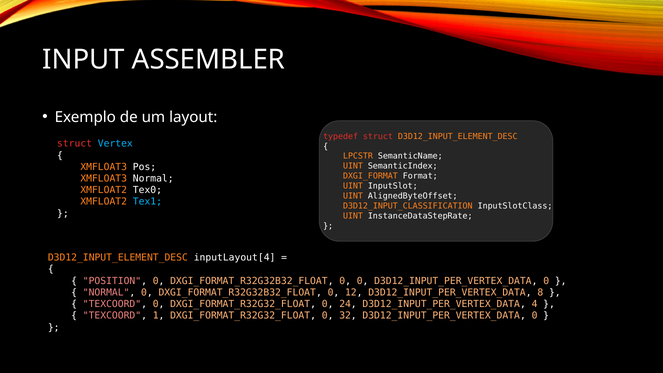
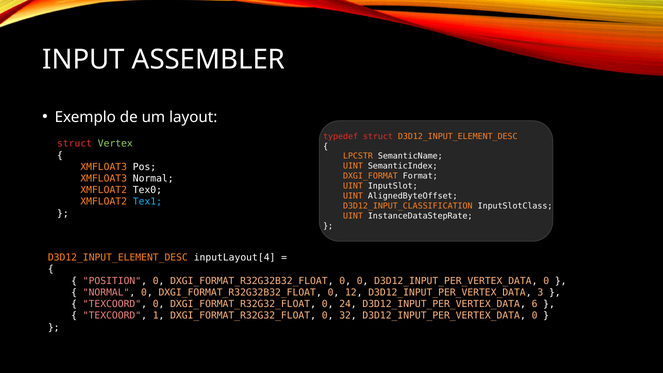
Vertex colour: light blue -> light green (115, 144)
8: 8 -> 3 (540, 292)
4: 4 -> 6 (535, 304)
